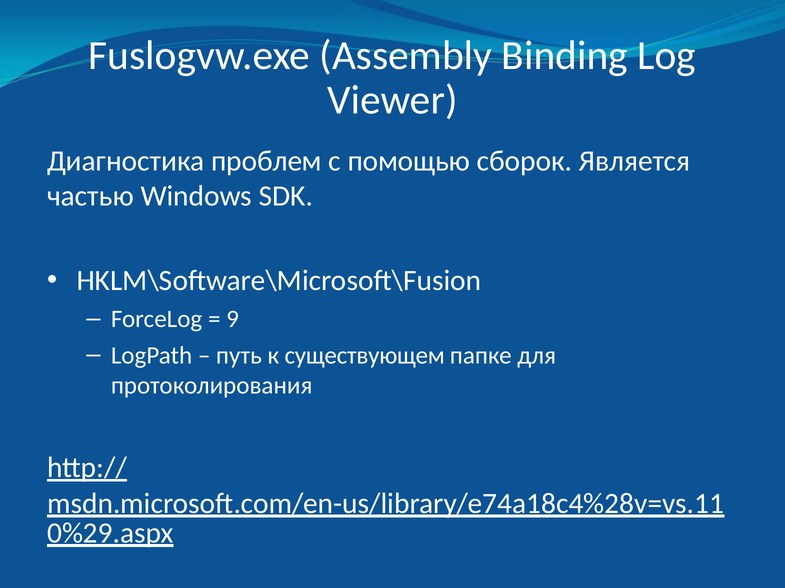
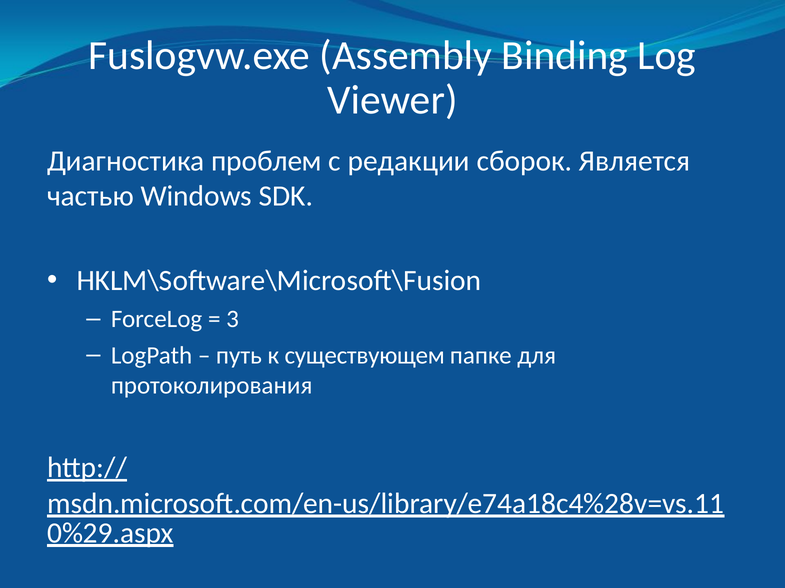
помощью: помощью -> редакции (409, 161)
9: 9 -> 3 (233, 320)
